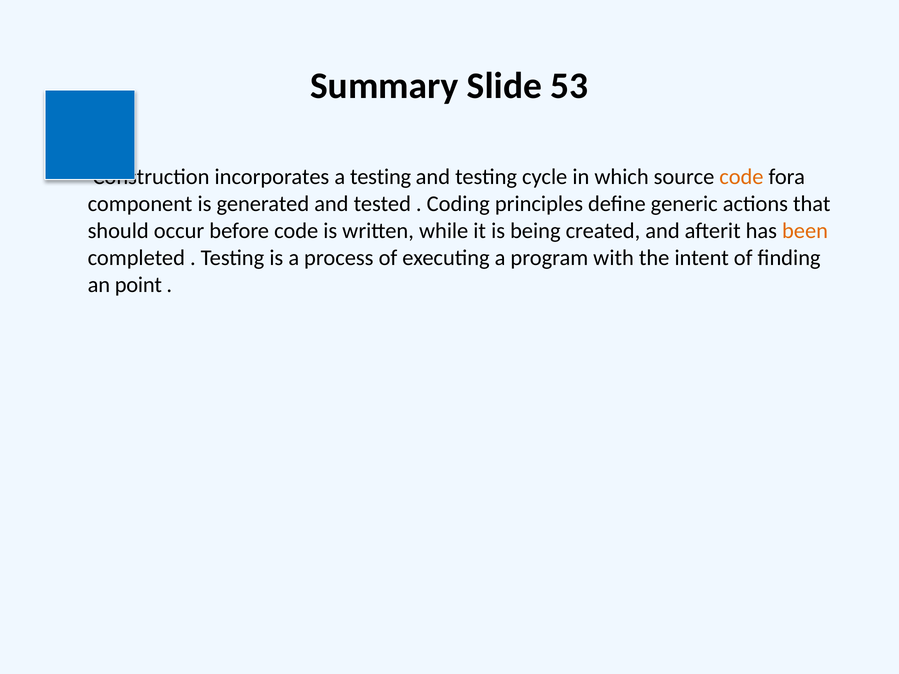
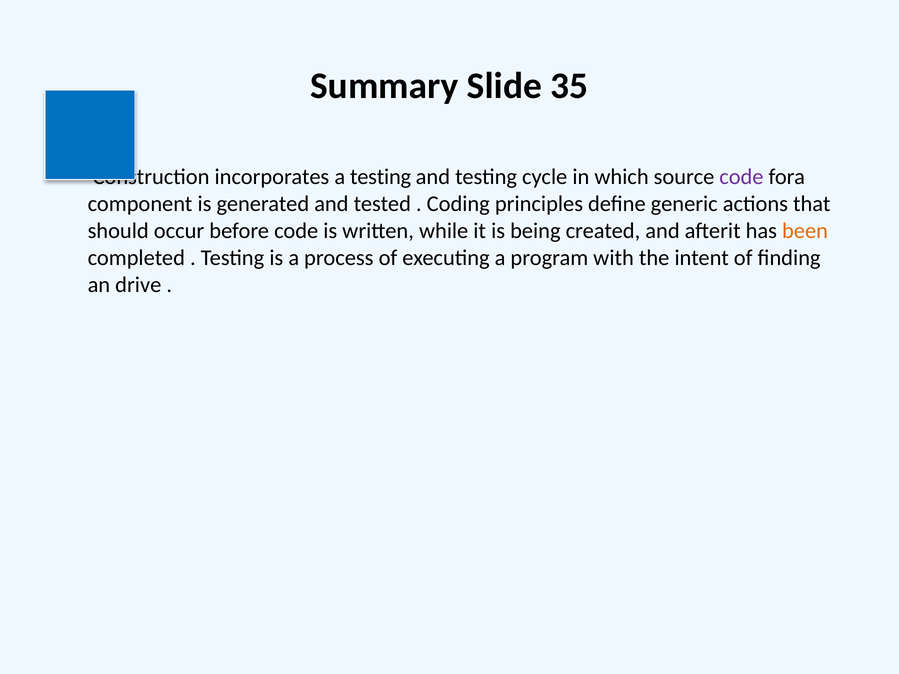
53: 53 -> 35 (569, 86)
code colour: orange -> purple (741, 177)
point: point -> drive (138, 285)
